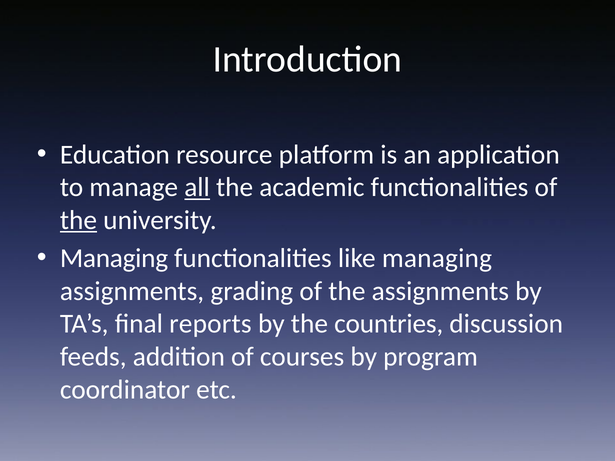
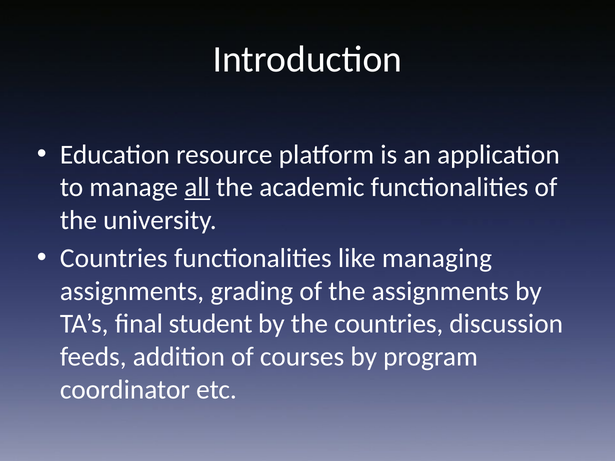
the underline: present -> none (78, 220)
Managing: Managing -> Countries (114, 259)
reports: reports -> student (211, 324)
